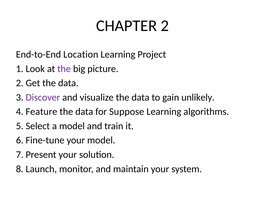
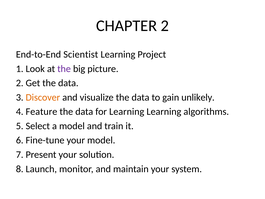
Location: Location -> Scientist (81, 54)
Discover colour: purple -> orange (43, 97)
for Suppose: Suppose -> Learning (127, 112)
